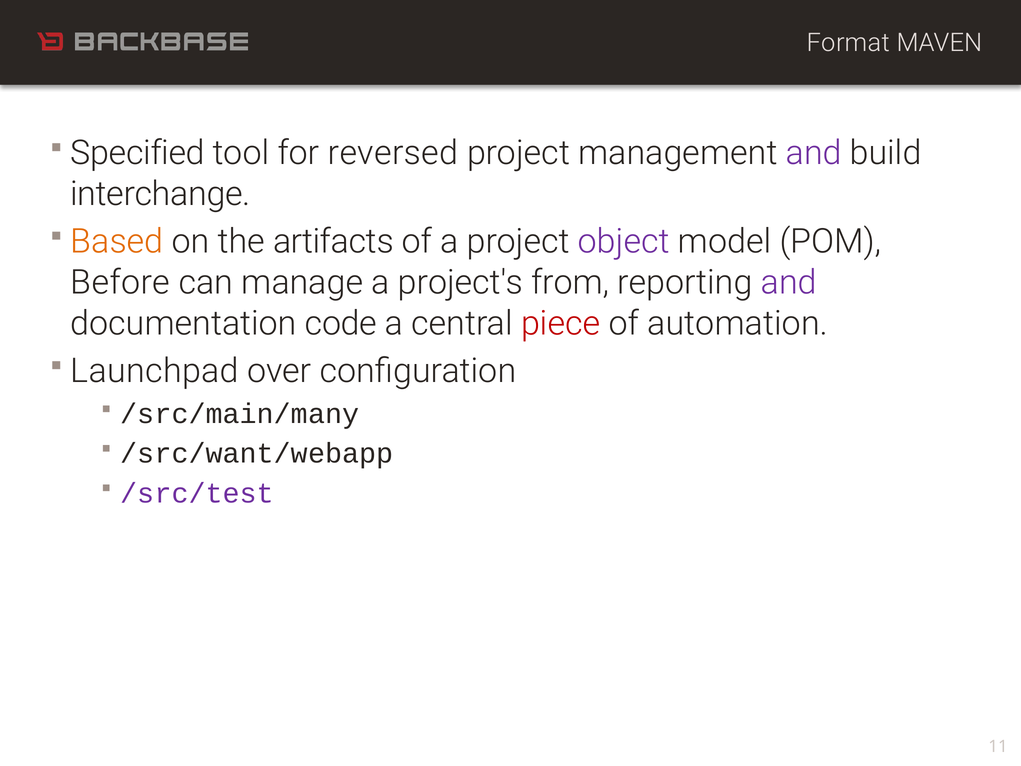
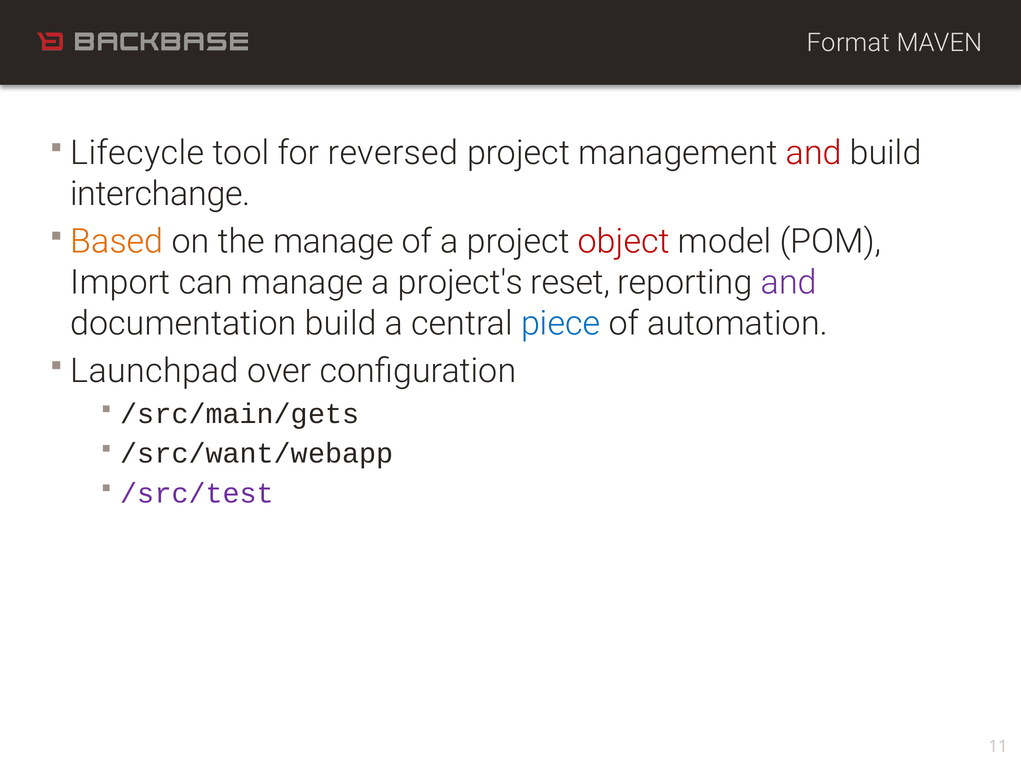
Specified: Specified -> Lifecycle (137, 153)
and colour: purple -> red (814, 153)
the artifacts: artifacts -> manage (333, 242)
object colour: purple -> red (624, 242)
Before: Before -> Import (120, 282)
from: from -> reset (570, 282)
documentation code: code -> build (341, 323)
piece colour: red -> blue (561, 323)
/src/main/many: /src/main/many -> /src/main/gets (240, 414)
